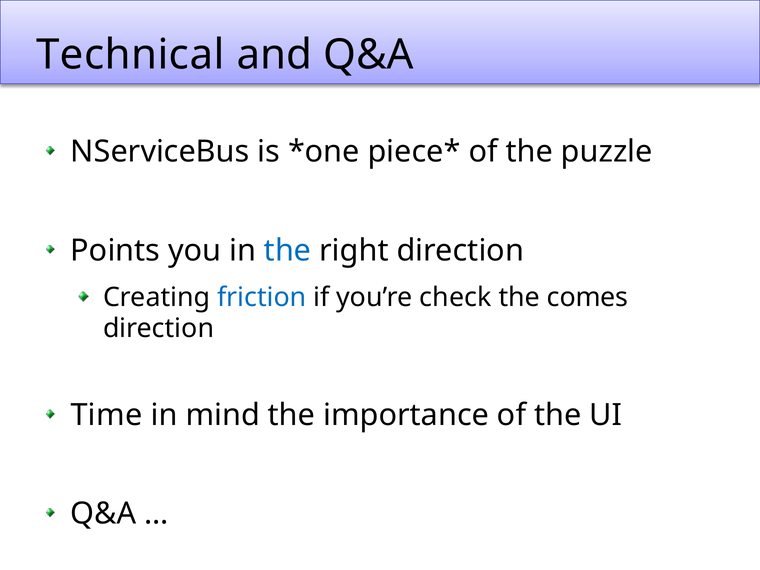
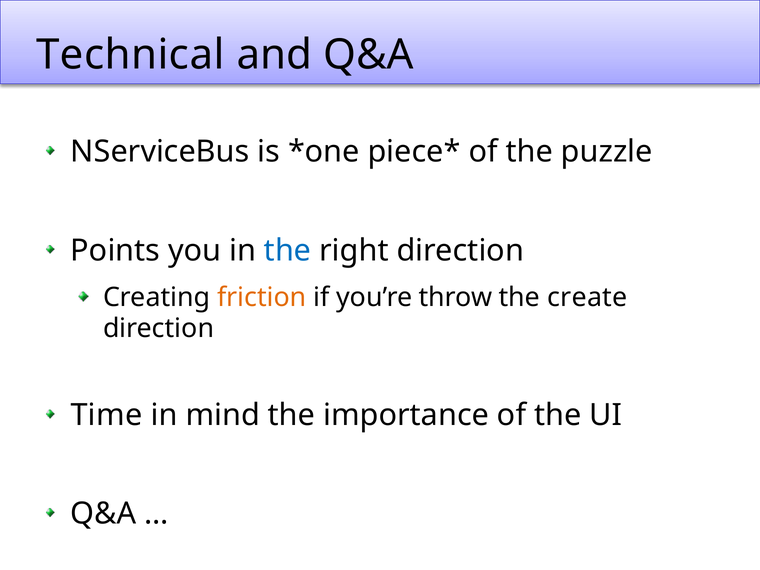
friction colour: blue -> orange (262, 297)
check: check -> throw (456, 297)
comes: comes -> create (587, 297)
